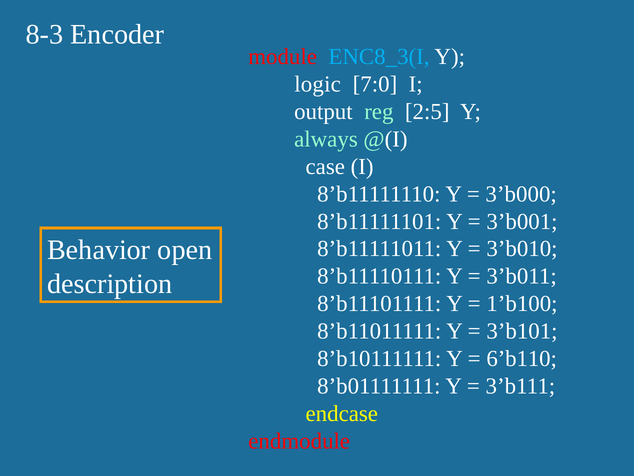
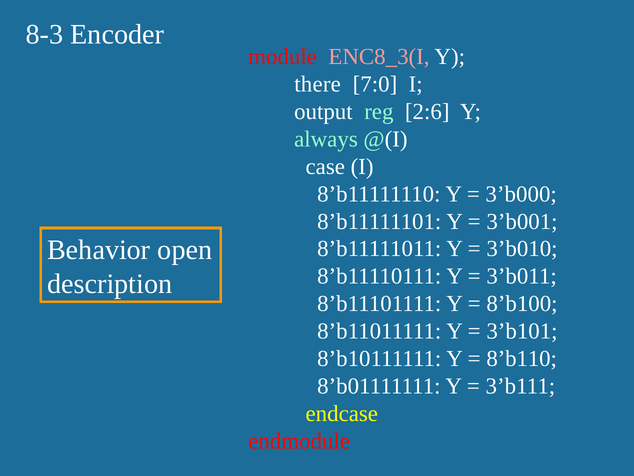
ENC8_3(I colour: light blue -> pink (379, 56)
logic: logic -> there (318, 84)
2:5: 2:5 -> 2:6 (427, 111)
1’b100: 1’b100 -> 8’b100 (522, 304)
6’b110: 6’b110 -> 8’b110 (522, 358)
